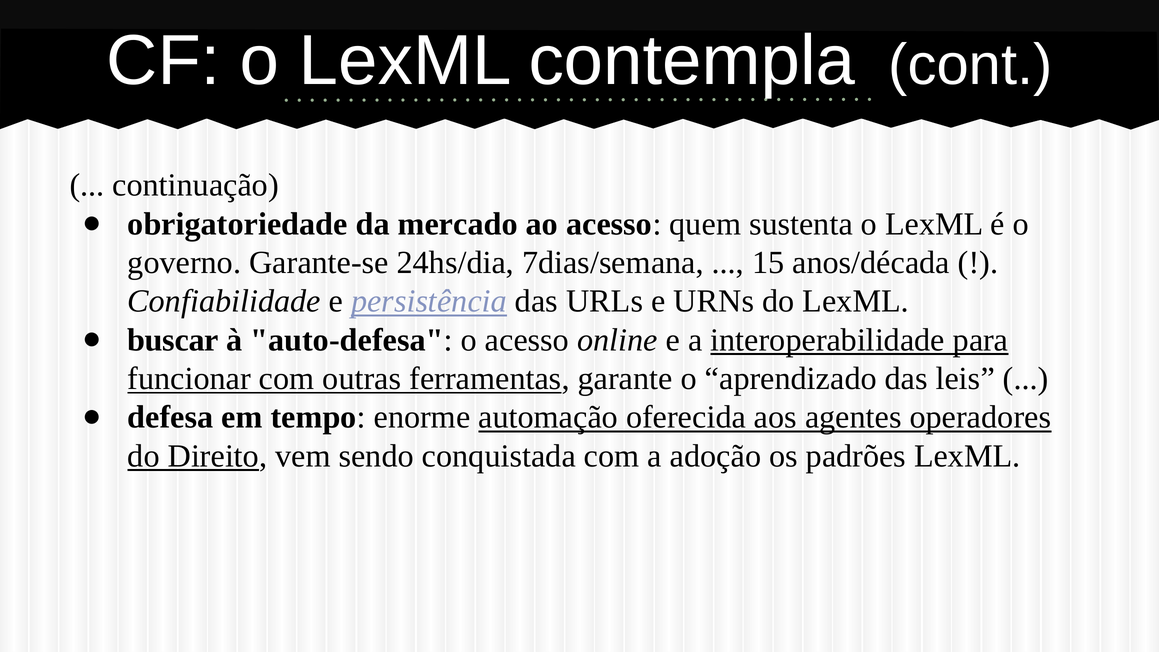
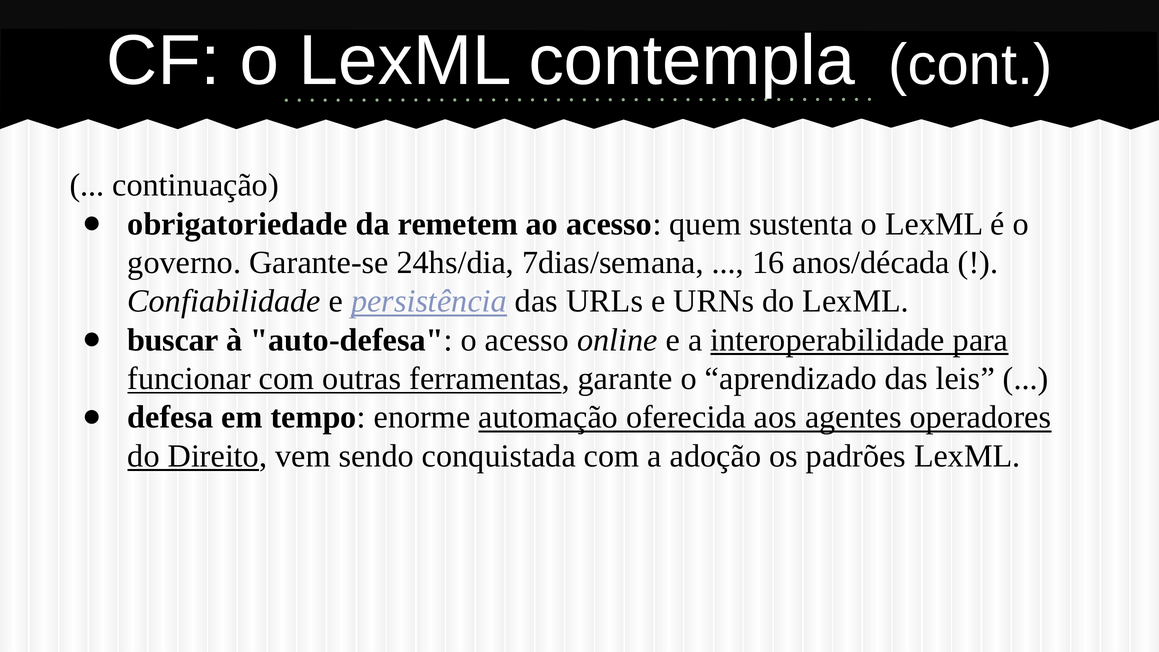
mercado: mercado -> remetem (458, 224)
15: 15 -> 16 (768, 263)
